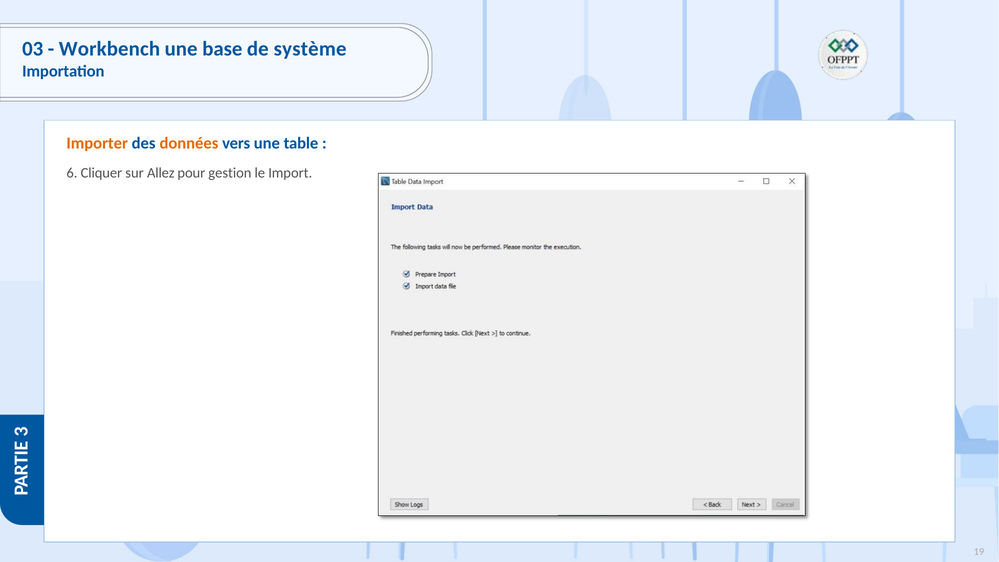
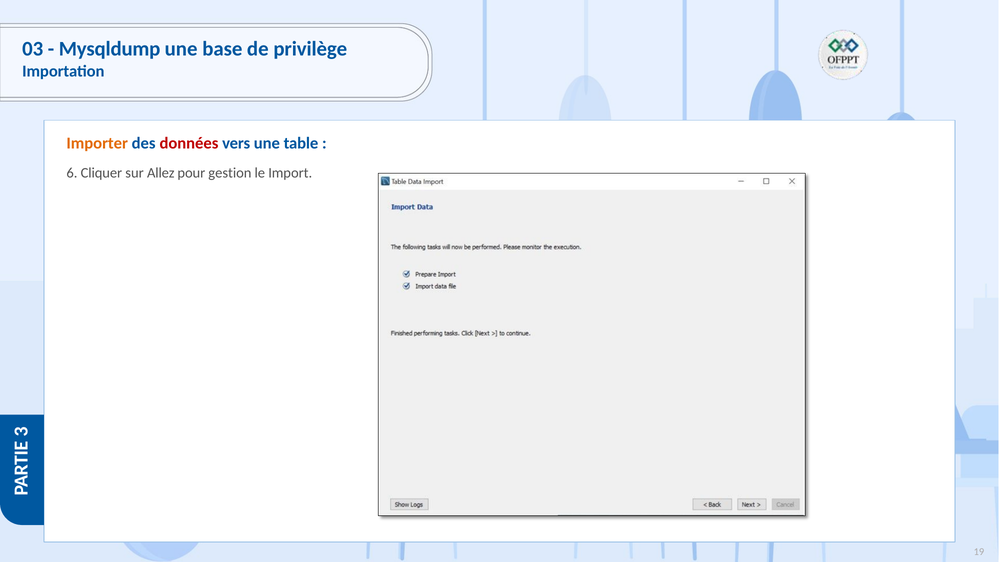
Workbench: Workbench -> Mysqldump (110, 49)
système: système -> privilège (310, 49)
données colour: orange -> red (189, 143)
